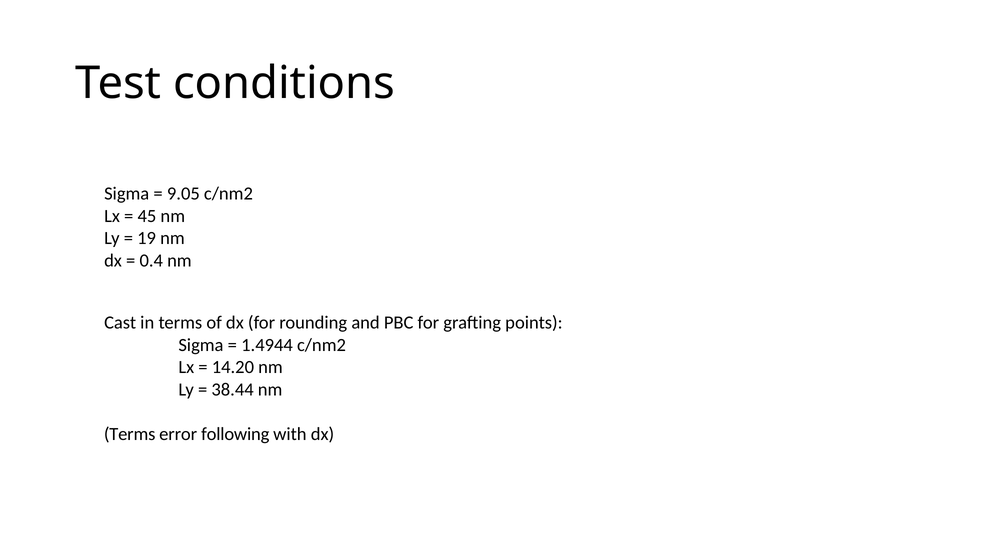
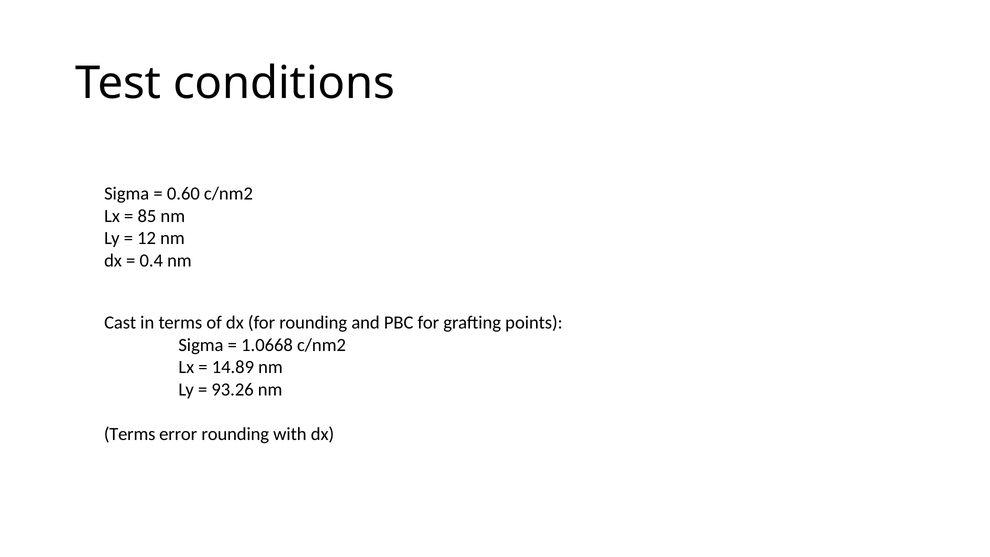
9.05: 9.05 -> 0.60 (183, 194)
45: 45 -> 85 (147, 216)
19: 19 -> 12 (147, 238)
1.4944: 1.4944 -> 1.0668 (267, 345)
14.20: 14.20 -> 14.89 (233, 367)
38.44: 38.44 -> 93.26 (233, 390)
error following: following -> rounding (235, 434)
